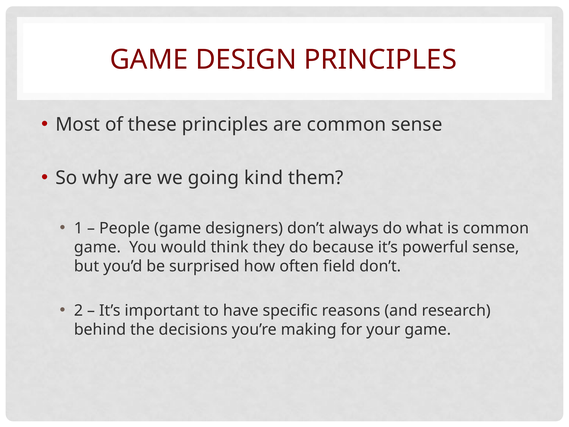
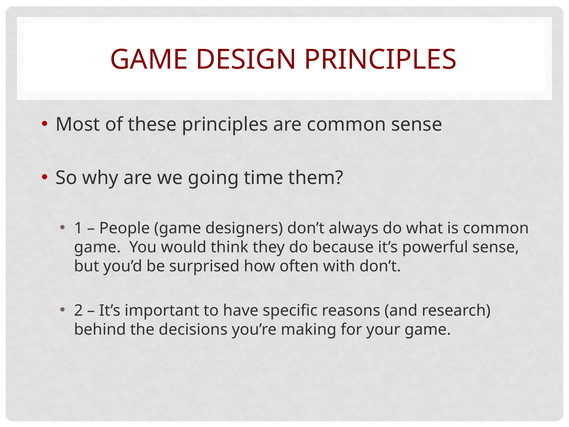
kind: kind -> time (264, 178)
field: field -> with (339, 266)
